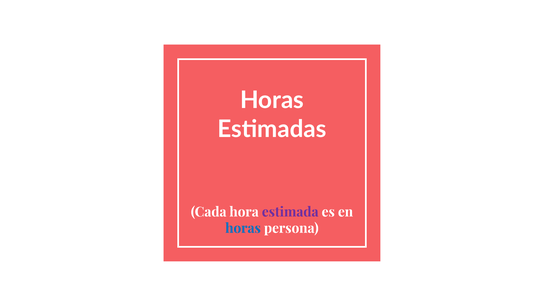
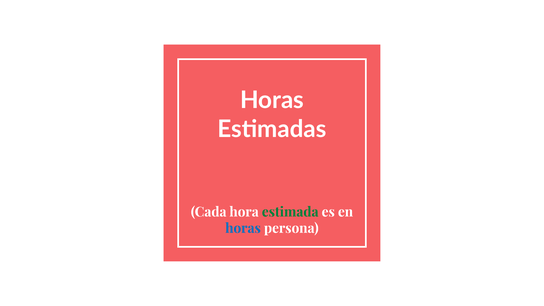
estimada colour: purple -> green (290, 212)
